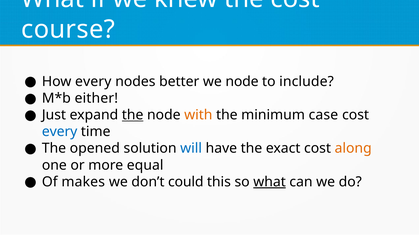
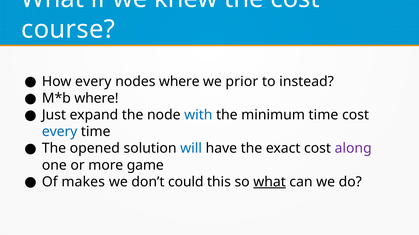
nodes better: better -> where (179, 82)
we node: node -> prior (242, 82)
include: include -> instead (307, 82)
either: either -> where (96, 99)
the underline: present -> none (133, 115)
with colour: orange -> blue (198, 115)
minimum case: case -> time (323, 115)
along colour: orange -> purple (353, 149)
equal: equal -> game (145, 166)
